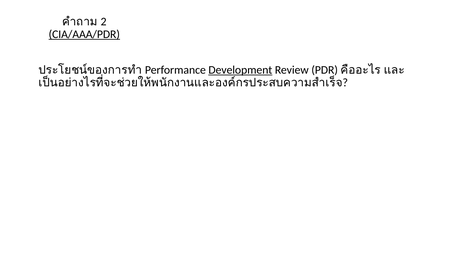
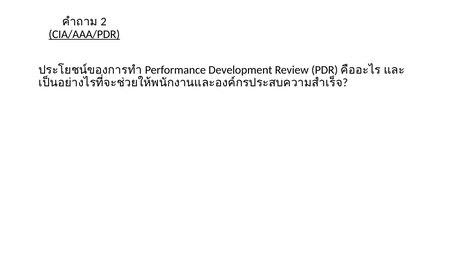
Development underline: present -> none (240, 70)
